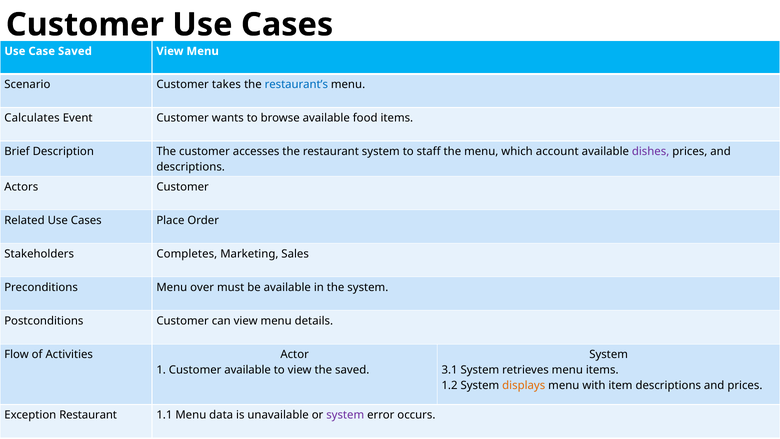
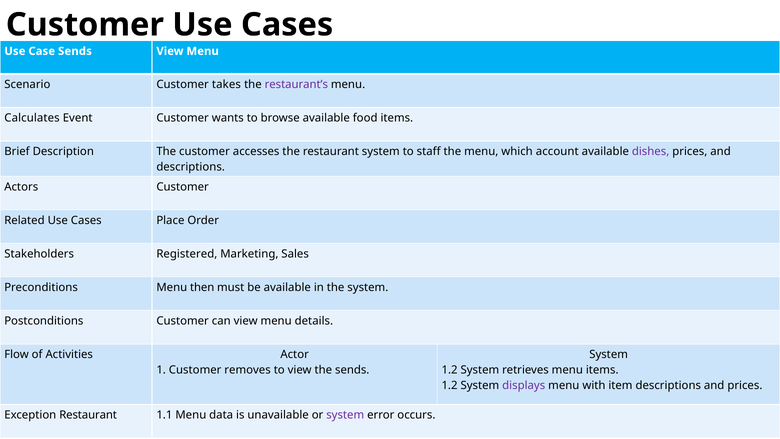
Case Saved: Saved -> Sends (75, 51)
restaurant’s colour: blue -> purple (296, 85)
Completes: Completes -> Registered (187, 254)
over: over -> then (202, 287)
Customer available: available -> removes (248, 370)
the saved: saved -> sends (352, 370)
3.1: 3.1 -> 1.2 (450, 370)
displays colour: orange -> purple (524, 385)
